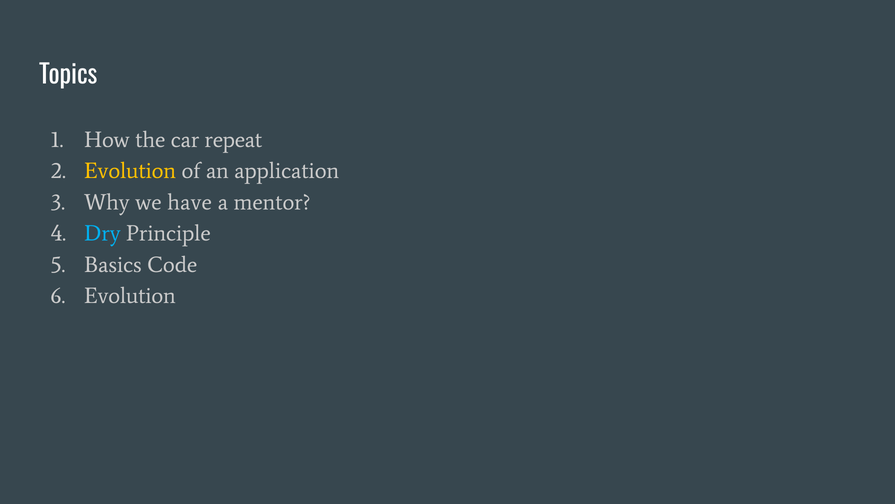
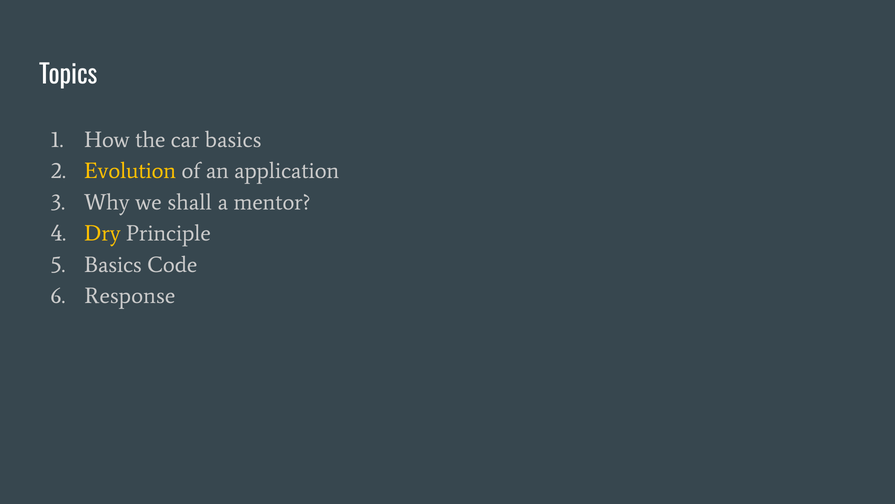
car repeat: repeat -> basics (233, 140)
have: have -> shall (190, 202)
Dry colour: light blue -> yellow (102, 233)
Evolution: Evolution -> Response (130, 296)
